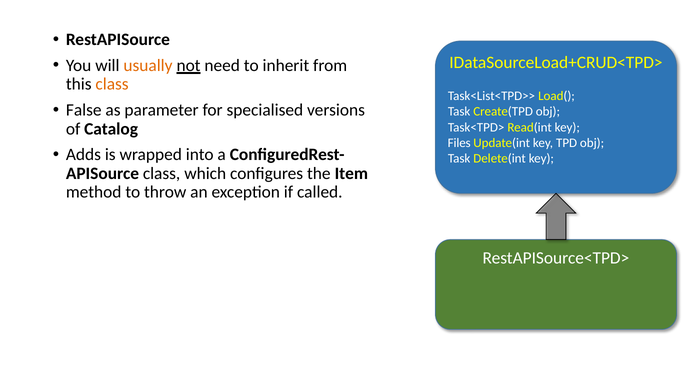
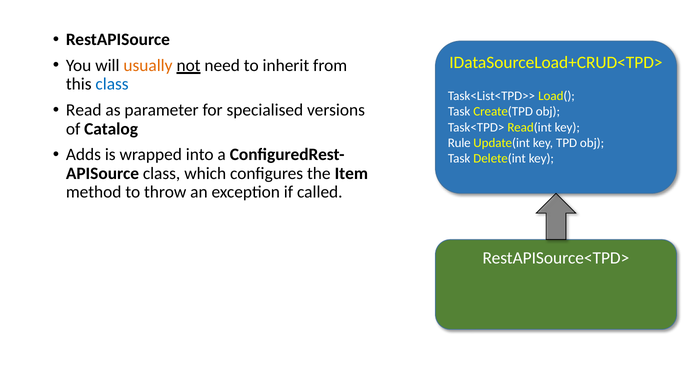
class colour: orange -> blue (112, 84)
False: False -> Read (84, 110)
Files: Files -> Rule (459, 143)
